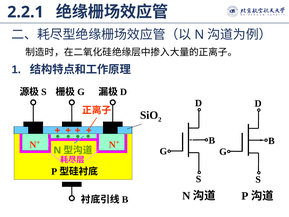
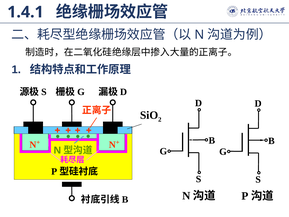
2.2.1: 2.2.1 -> 1.4.1 (25, 12)
